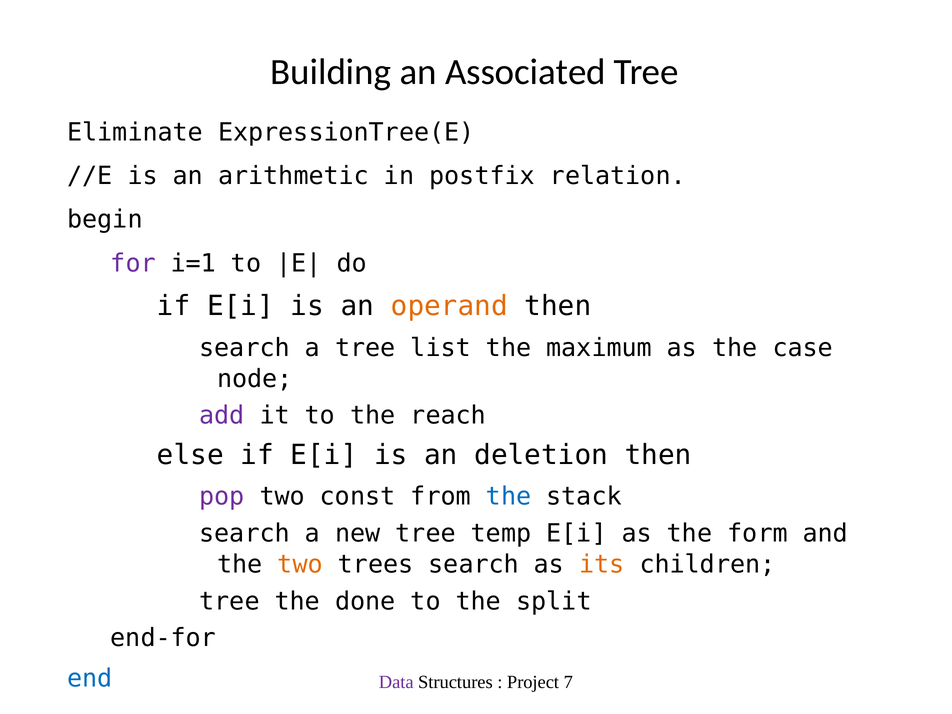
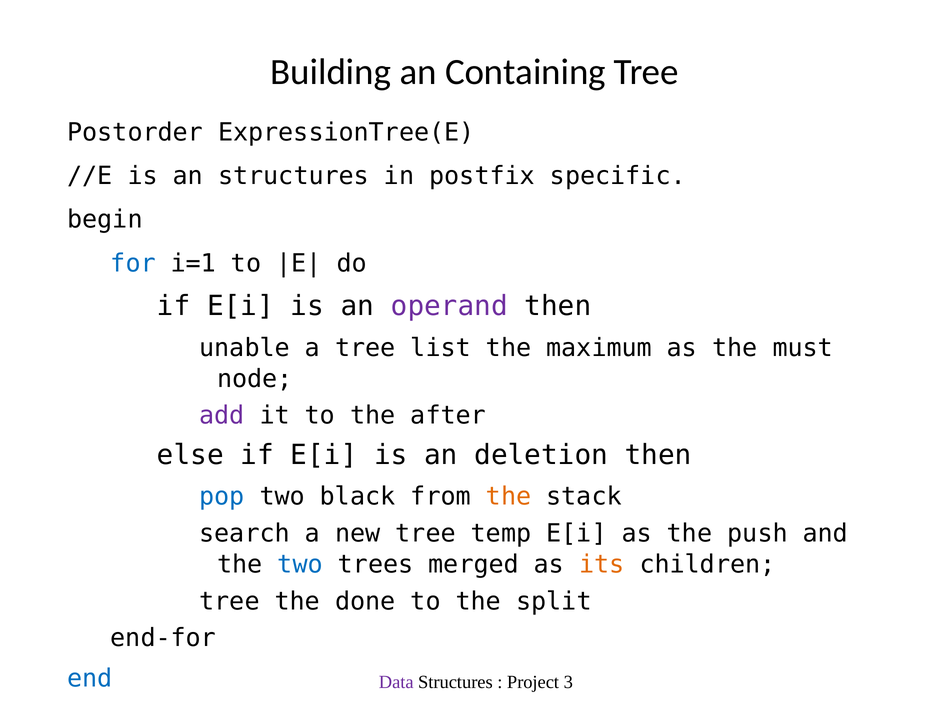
Associated: Associated -> Containing (525, 72)
Eliminate: Eliminate -> Postorder (135, 132)
an arithmetic: arithmetic -> structures (294, 176)
relation: relation -> specific (618, 176)
for colour: purple -> blue (133, 263)
operand colour: orange -> purple (449, 306)
search: search -> unable (245, 348)
case: case -> must (803, 348)
reach: reach -> after (448, 416)
pop colour: purple -> blue (222, 497)
const: const -> black (358, 497)
the colour: blue -> orange (509, 497)
form: form -> push (758, 533)
two colour: orange -> blue (300, 564)
trees search: search -> merged (474, 564)
7: 7 -> 3 (568, 682)
